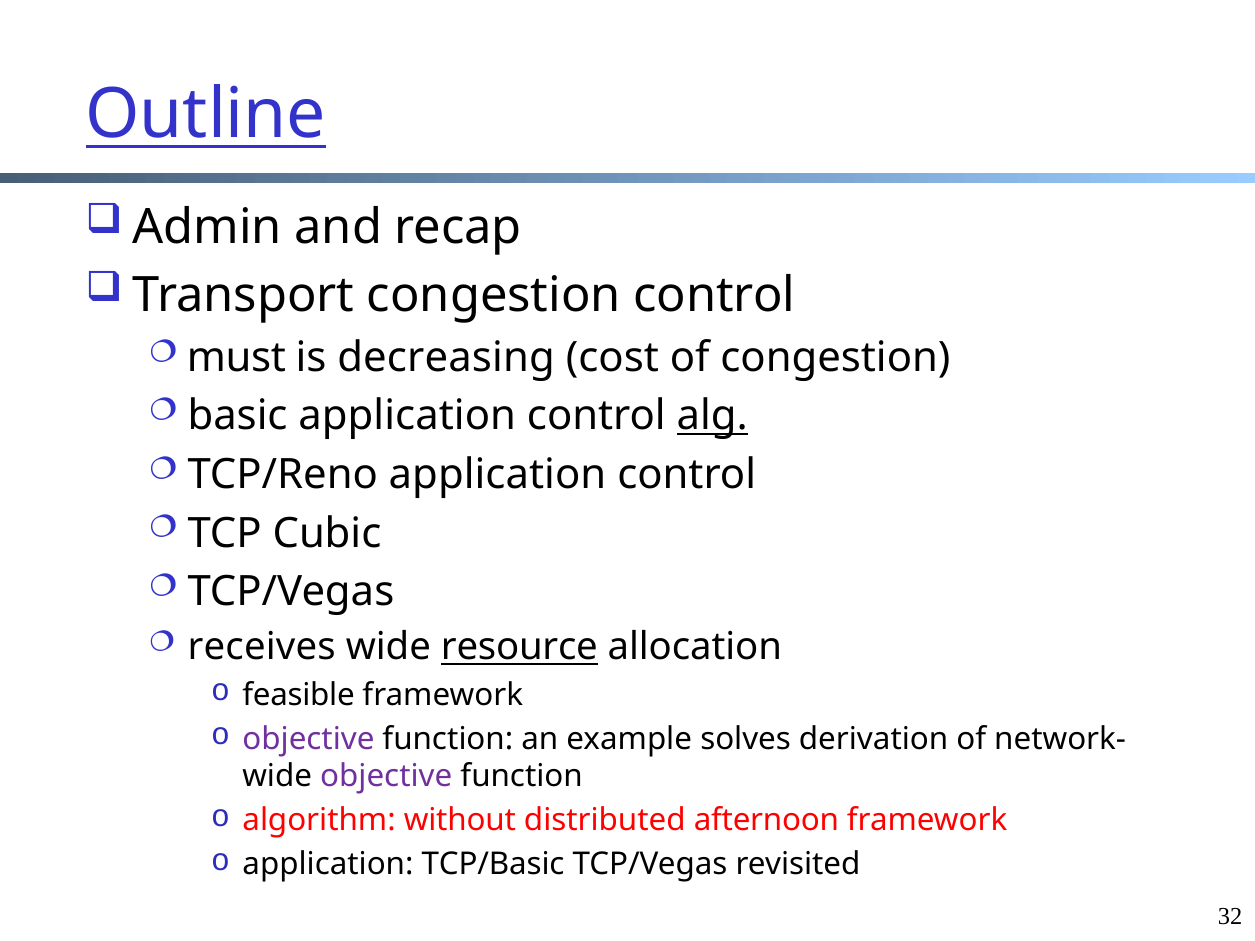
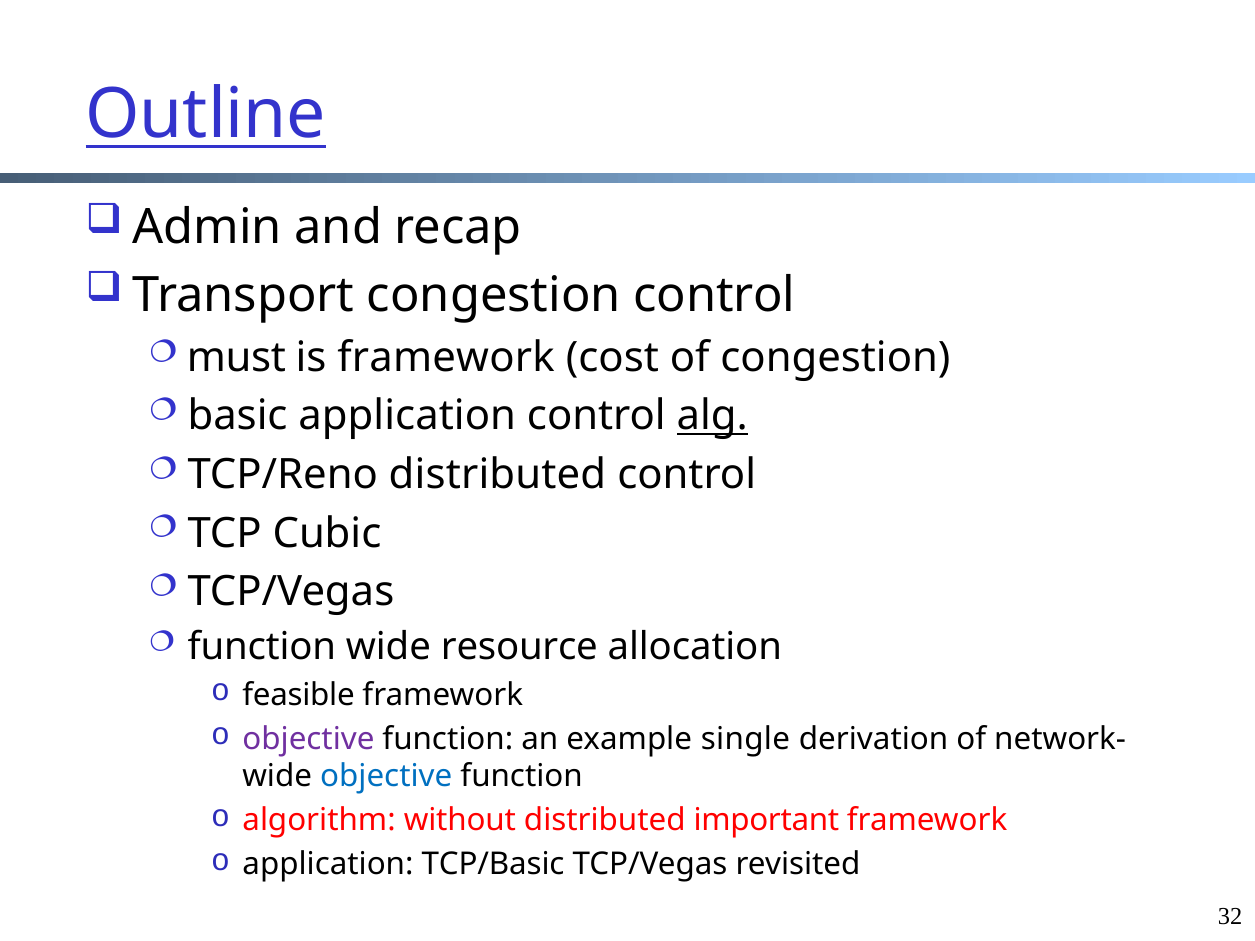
is decreasing: decreasing -> framework (446, 358)
TCP/Reno application: application -> distributed (497, 475)
receives: receives -> function (262, 647)
resource underline: present -> none (519, 647)
solves: solves -> single (745, 739)
objective colour: purple -> blue (386, 777)
afternoon: afternoon -> important (766, 821)
